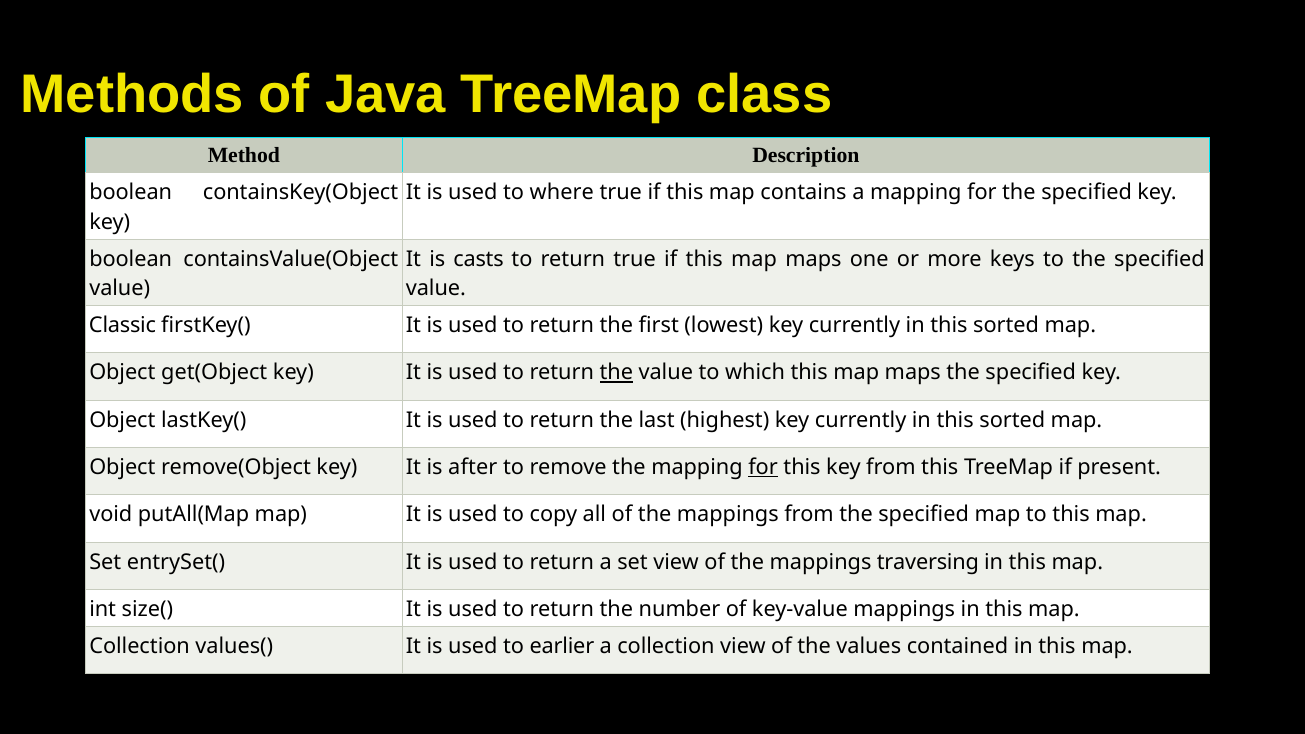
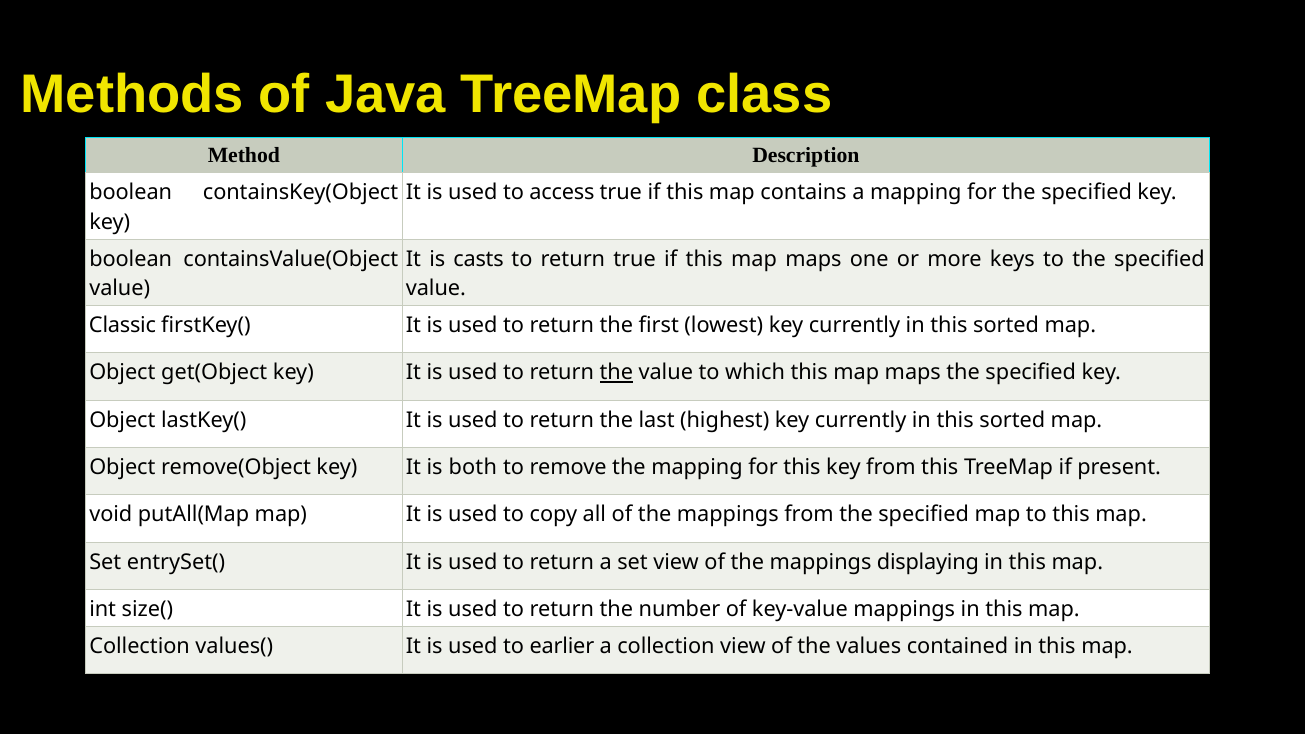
where: where -> access (562, 193)
after: after -> both (473, 467)
for underline: present -> none (763, 467)
traversing: traversing -> displaying (928, 562)
